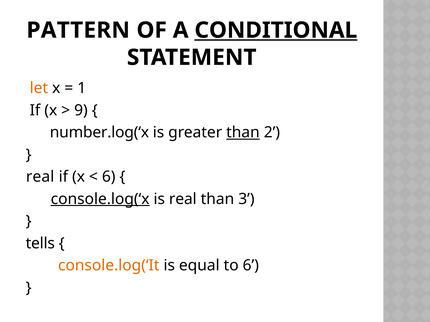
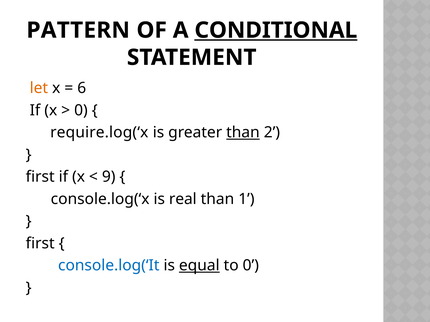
1: 1 -> 6 (82, 88)
9: 9 -> 0 (81, 110)
number.log(‘x: number.log(‘x -> require.log(‘x (99, 133)
real: real -> first (40, 177)
6: 6 -> 9 (109, 177)
console.log(‘x underline: present -> none (100, 199)
3: 3 -> 1 (246, 199)
tells: tells -> first (40, 244)
console.log(‘It colour: orange -> blue (109, 266)
equal underline: none -> present (199, 266)
to 6: 6 -> 0 (251, 266)
